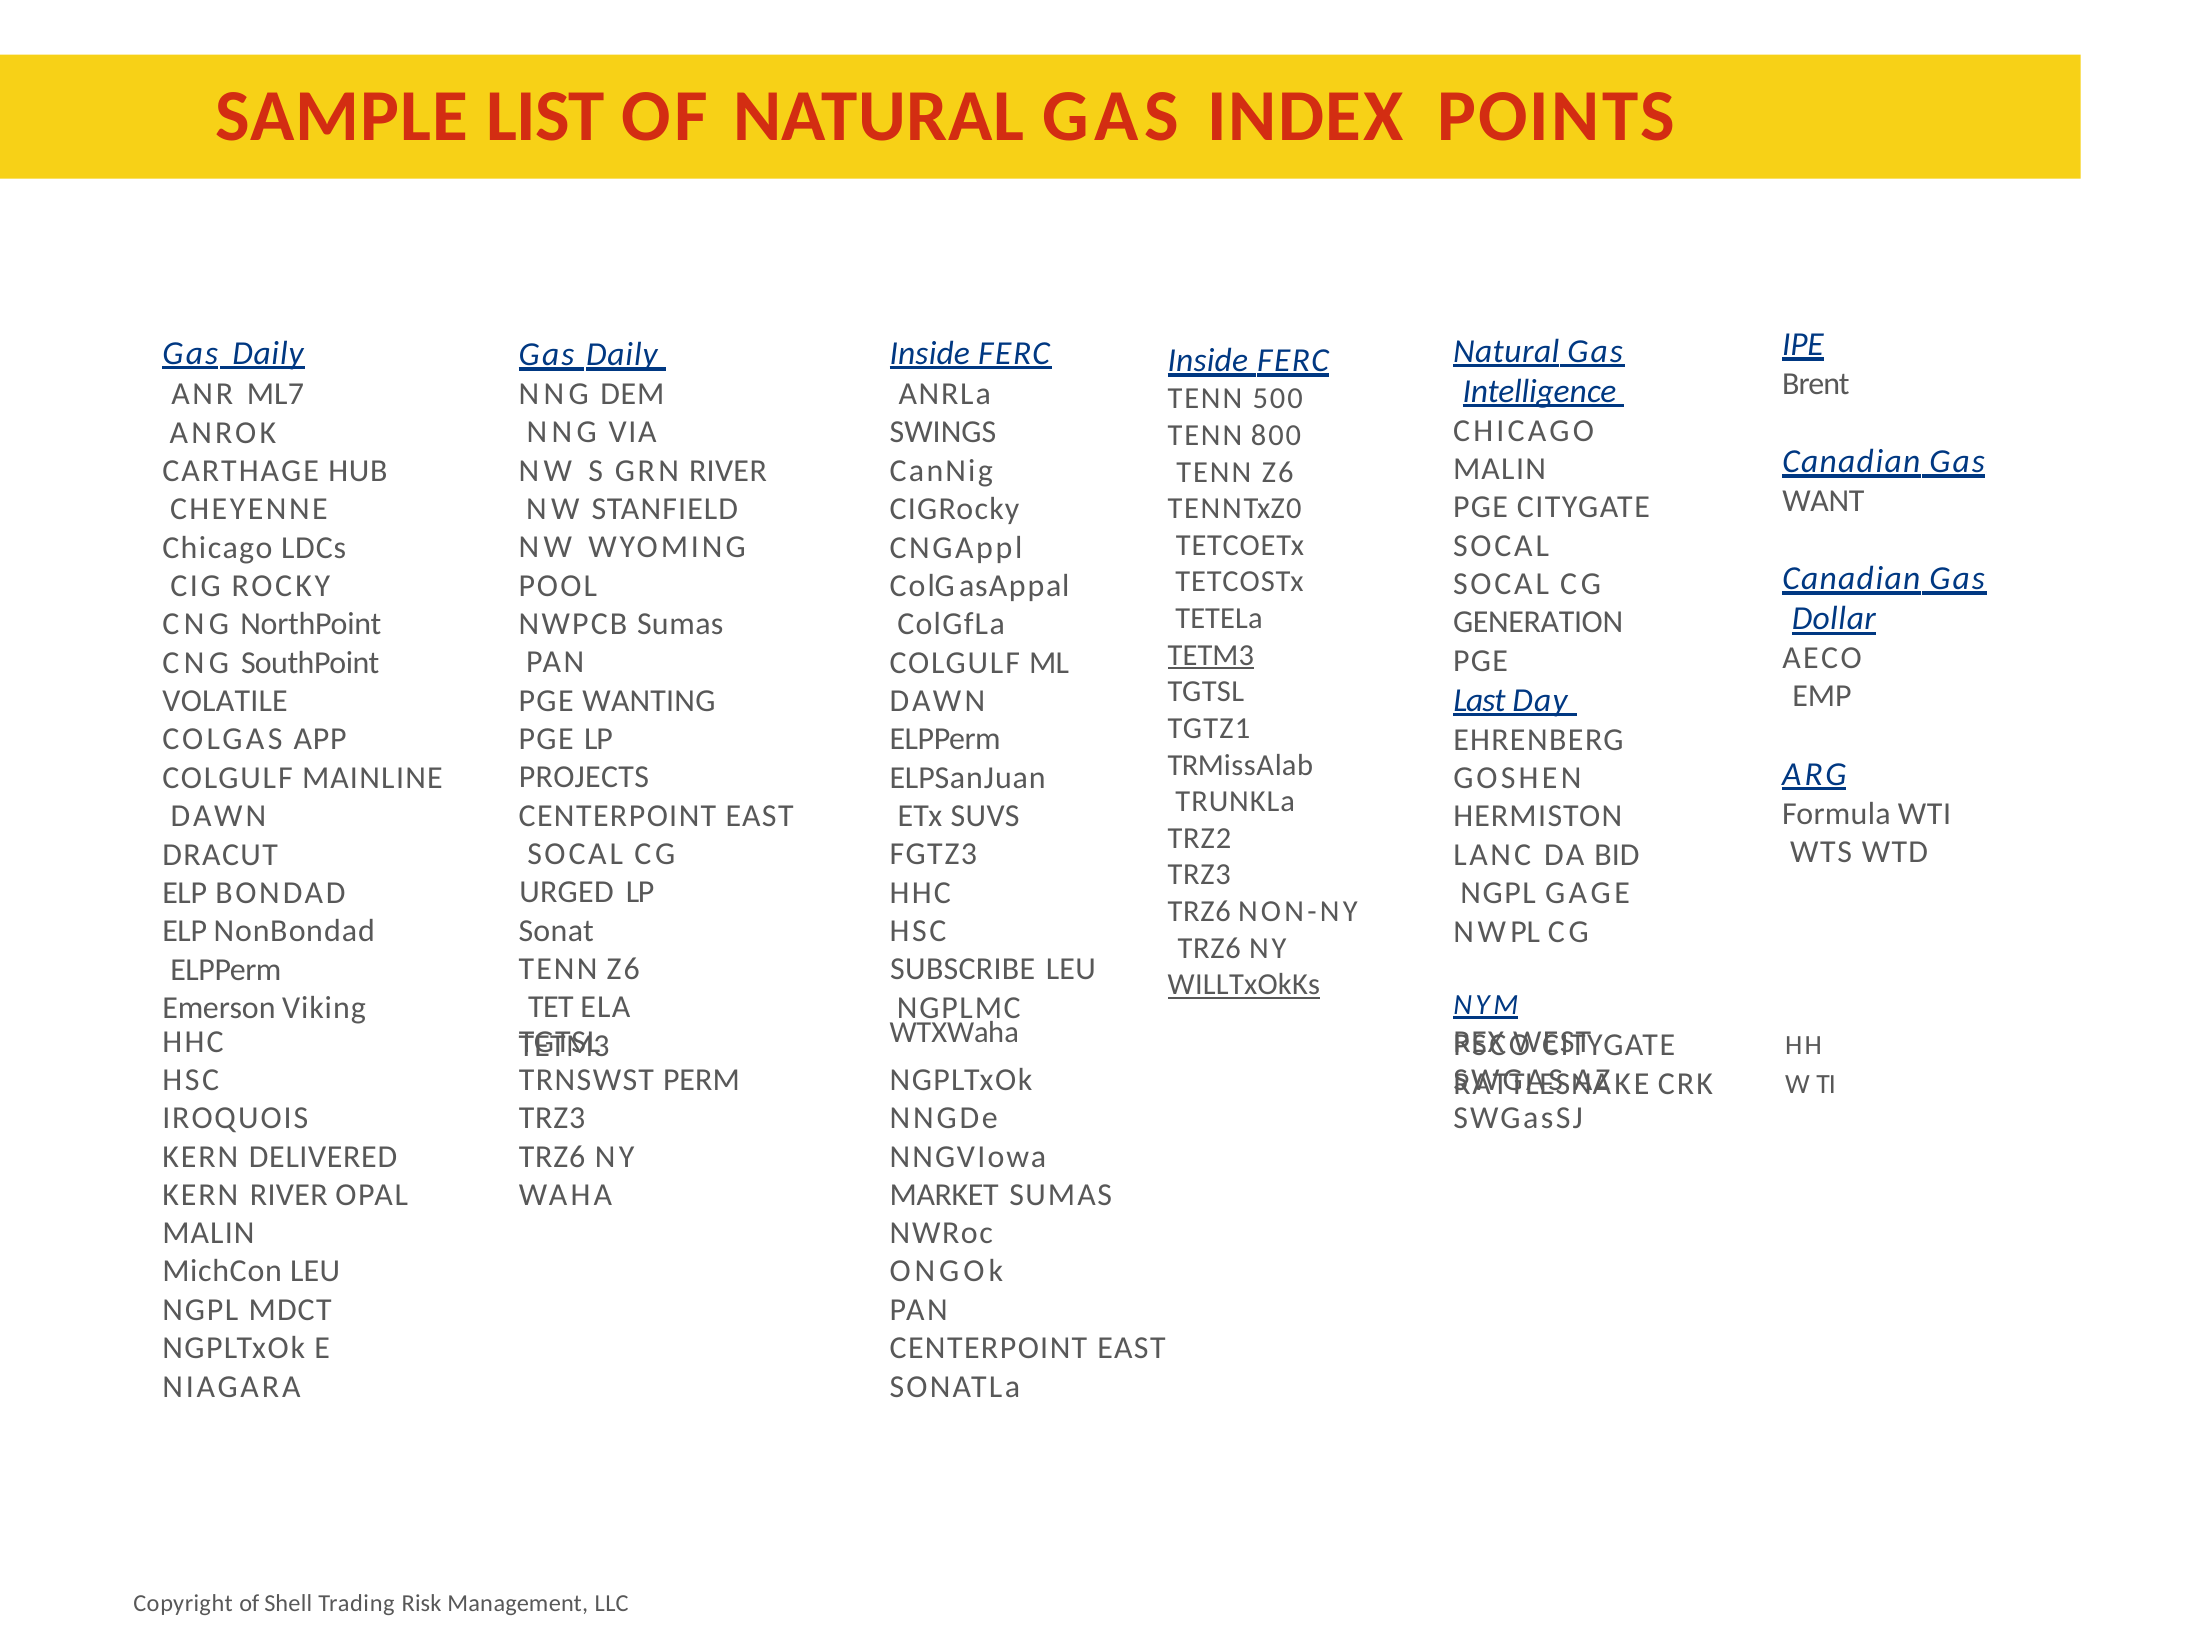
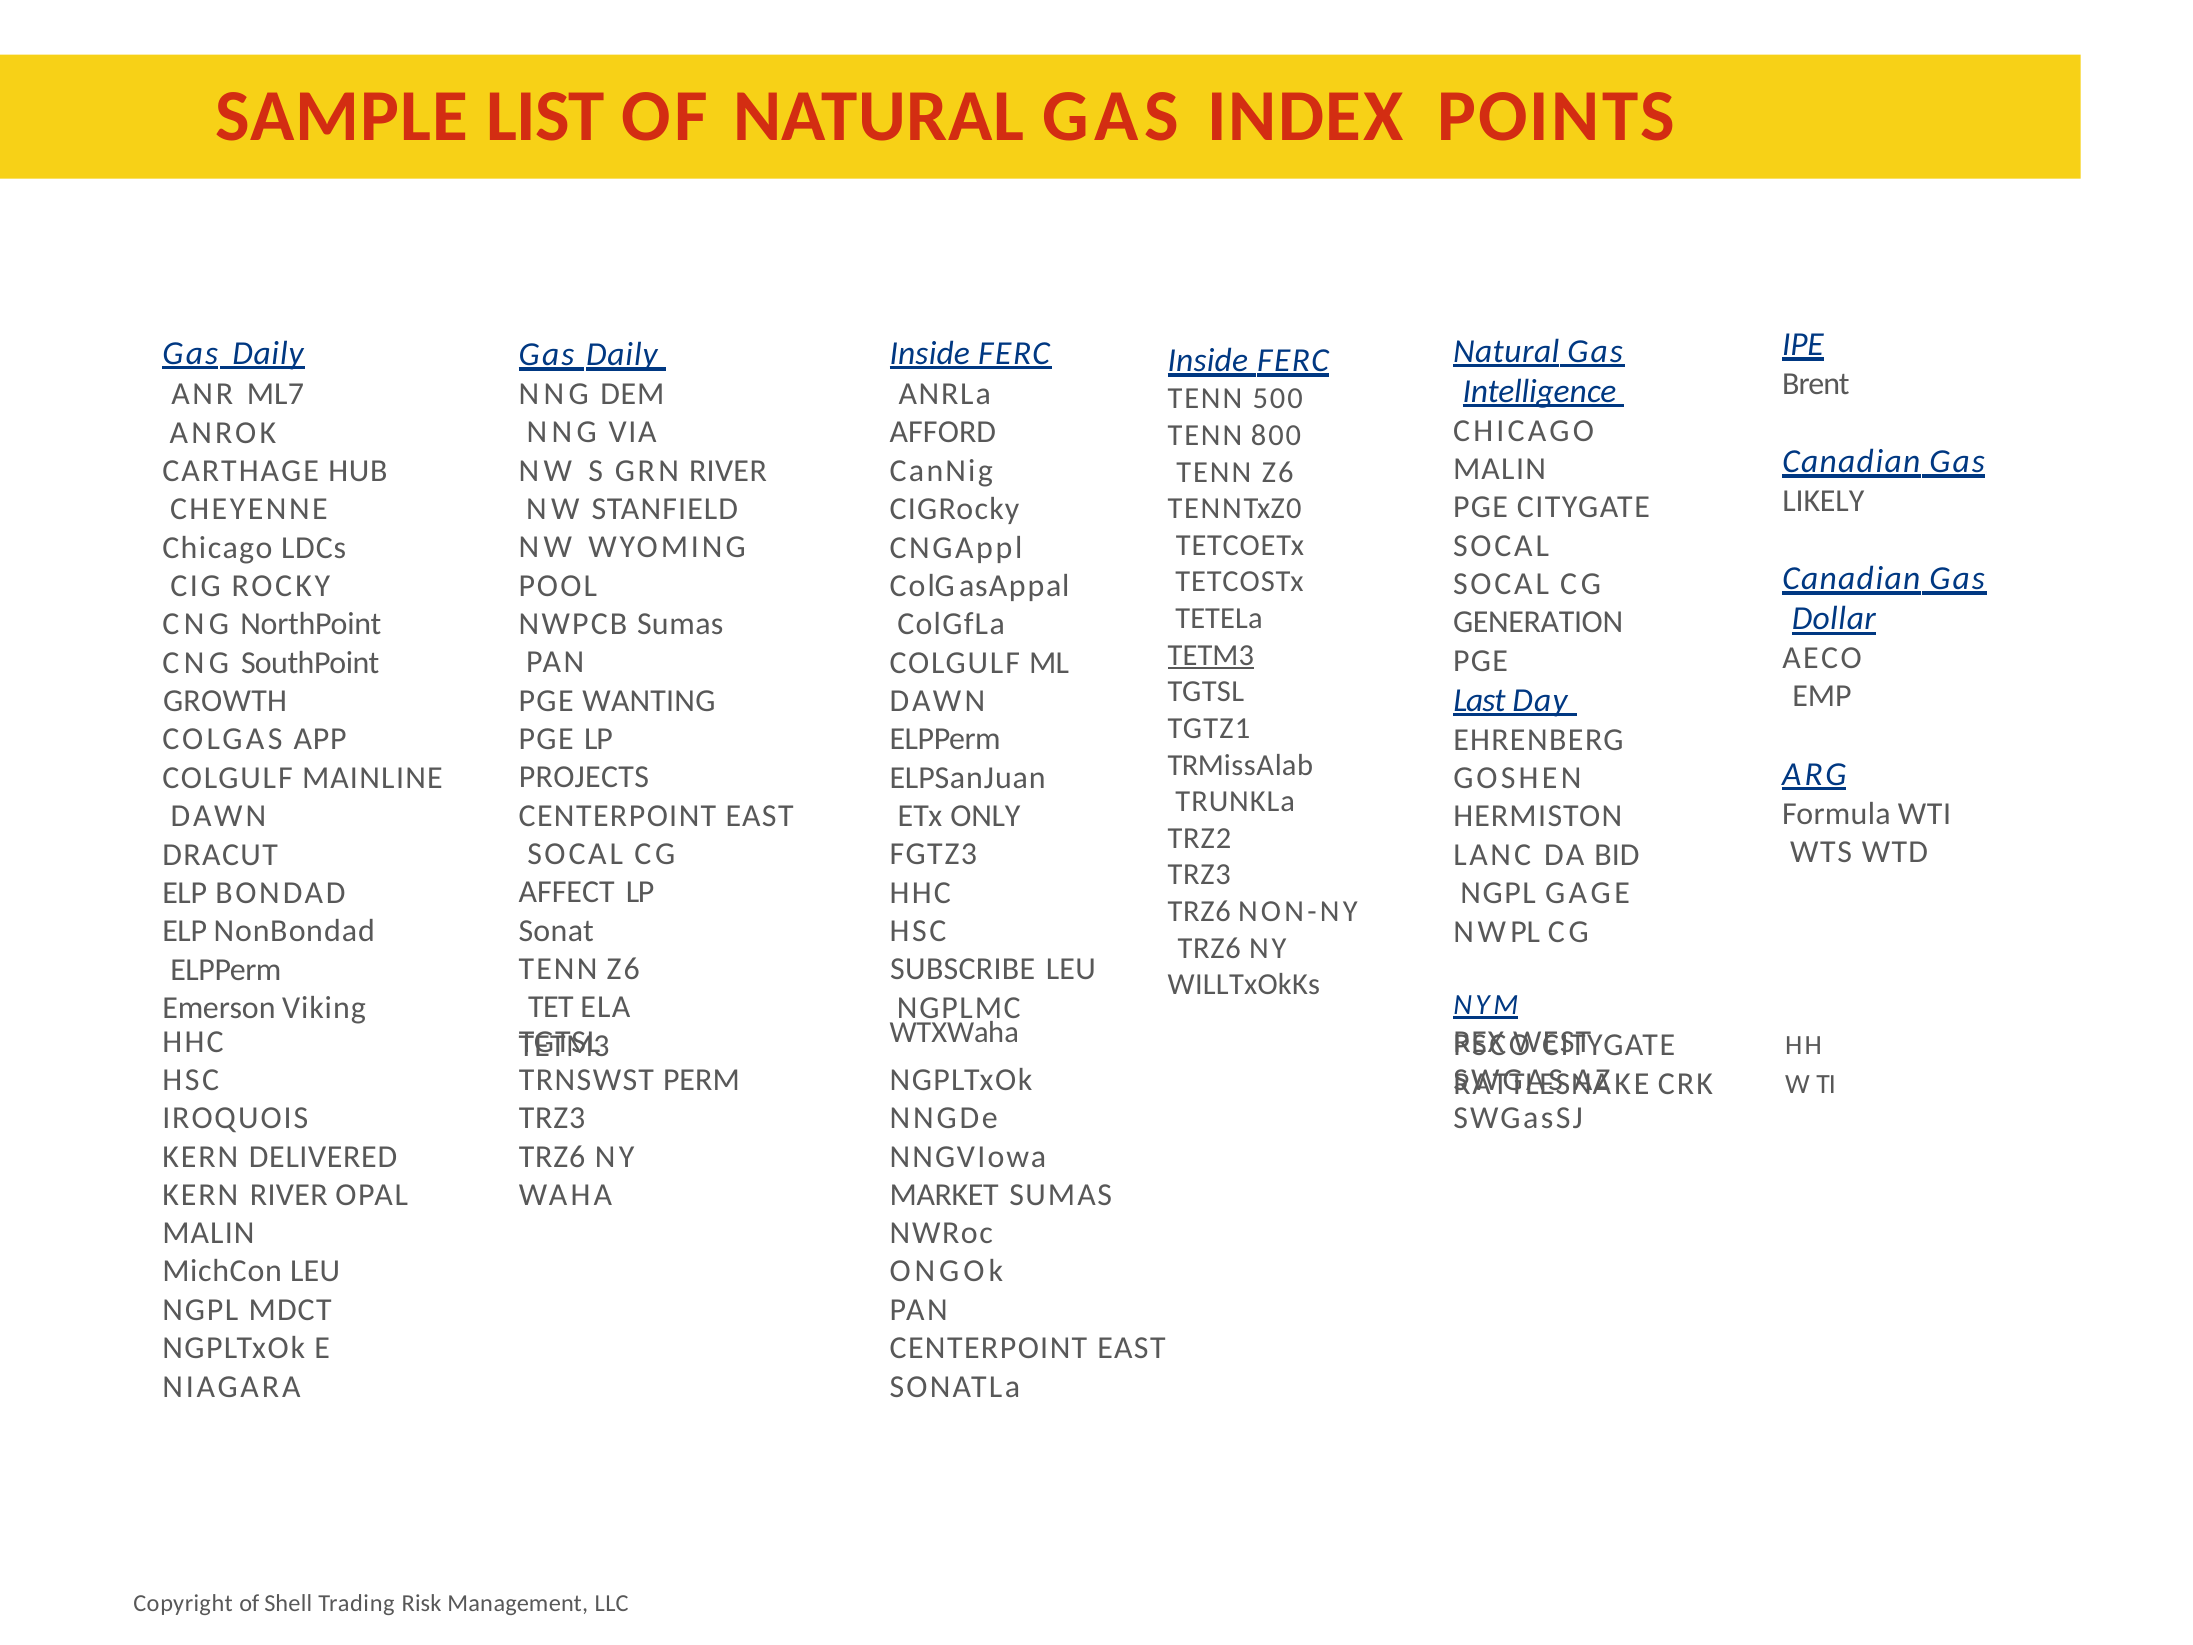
SWINGS: SWINGS -> AFFORD (943, 432)
WANT: WANT -> LIKELY (1823, 501)
VOLATILE: VOLATILE -> GROWTH (225, 701)
SUVS: SUVS -> ONLY (985, 816)
URGED: URGED -> AFFECT (567, 892)
WILLTxOkKs underline: present -> none (1244, 985)
